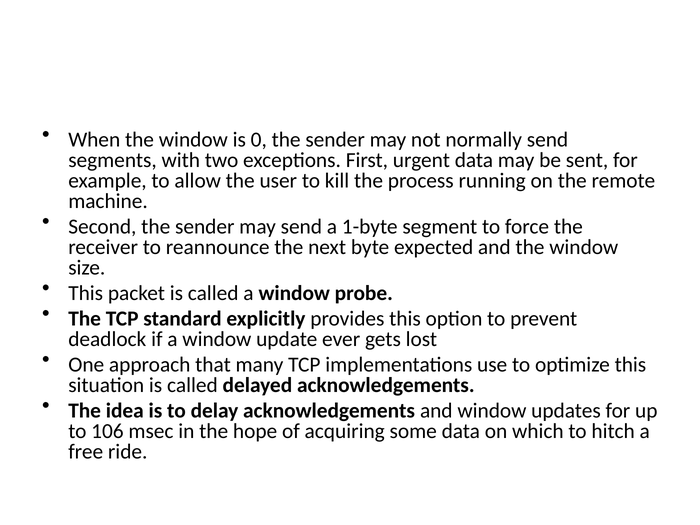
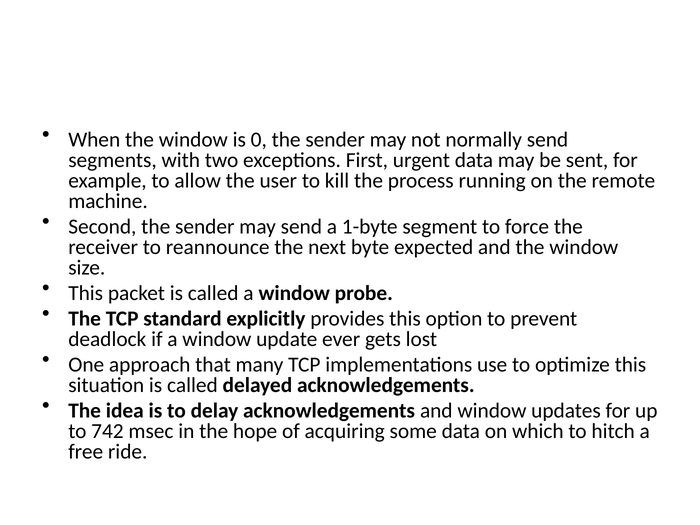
106: 106 -> 742 (107, 431)
